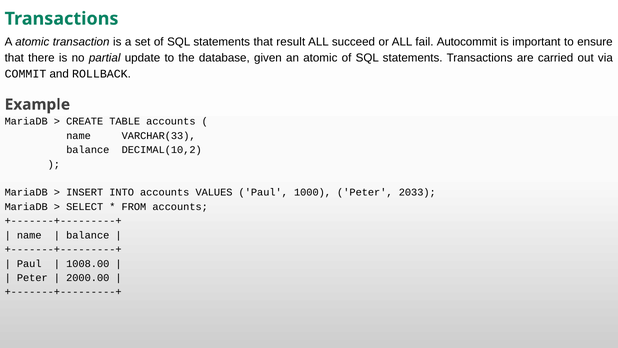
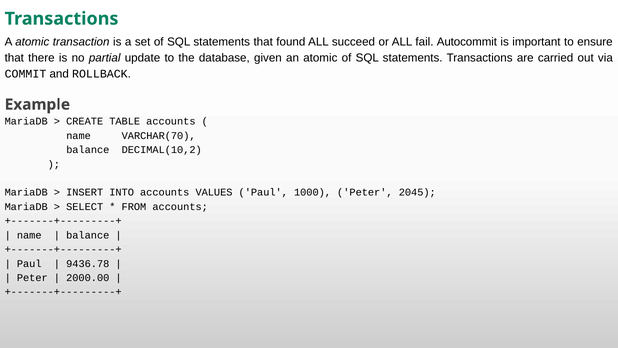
result: result -> found (291, 42)
VARCHAR(33: VARCHAR(33 -> VARCHAR(70 (159, 136)
2033: 2033 -> 2045 (417, 192)
1008.00: 1008.00 -> 9436.78 (88, 263)
